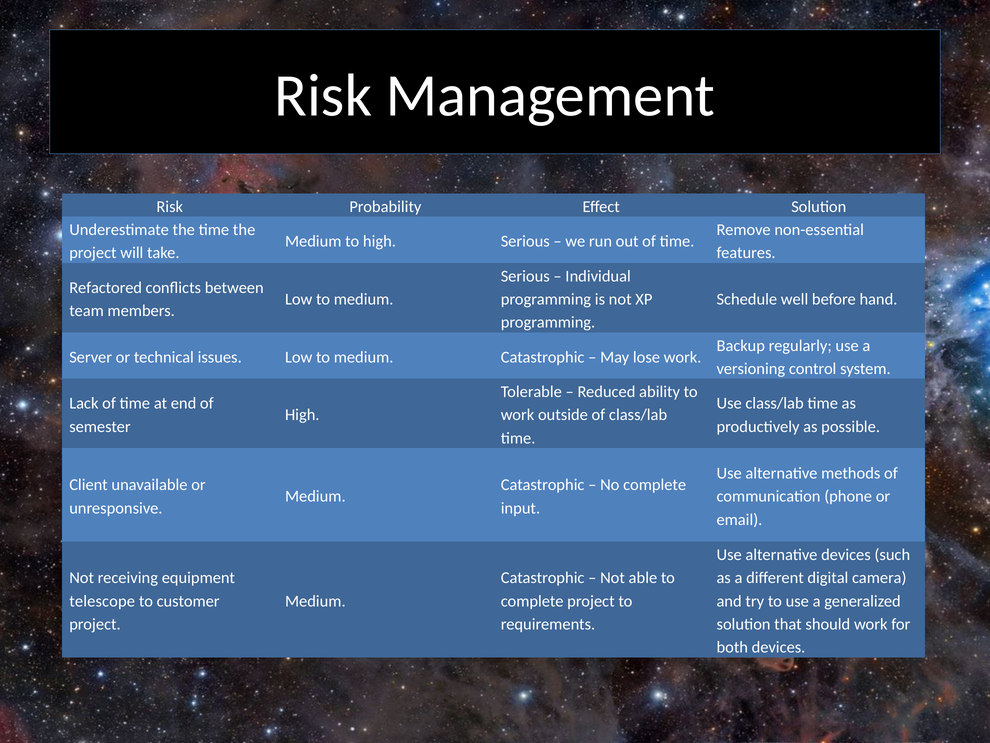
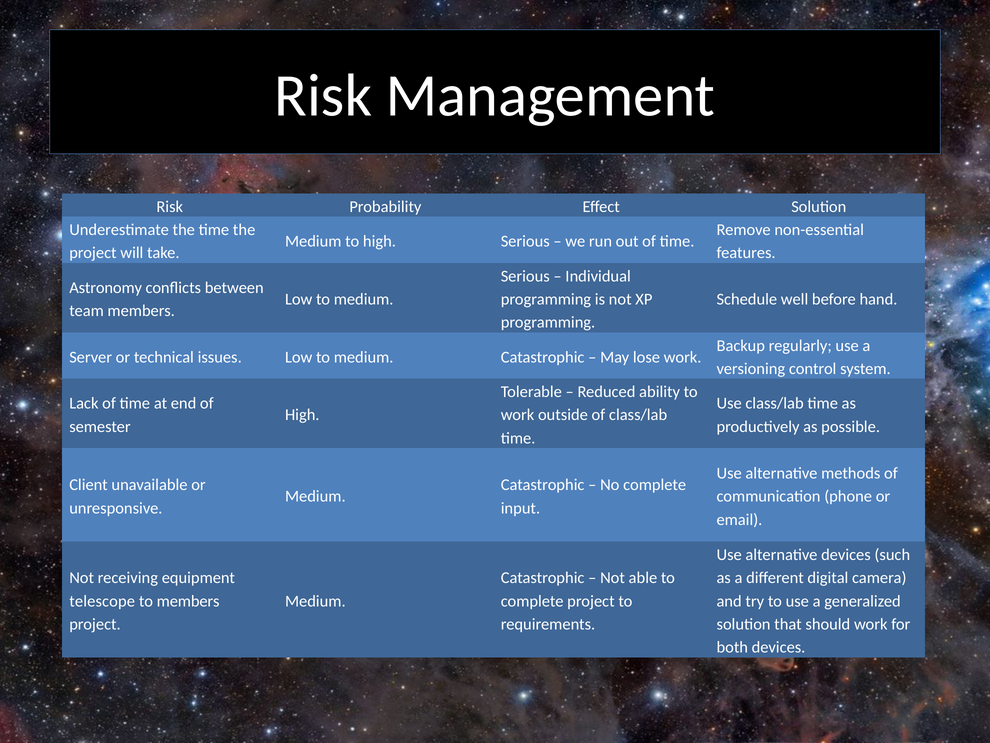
Refactored: Refactored -> Astronomy (106, 288)
to customer: customer -> members (188, 601)
